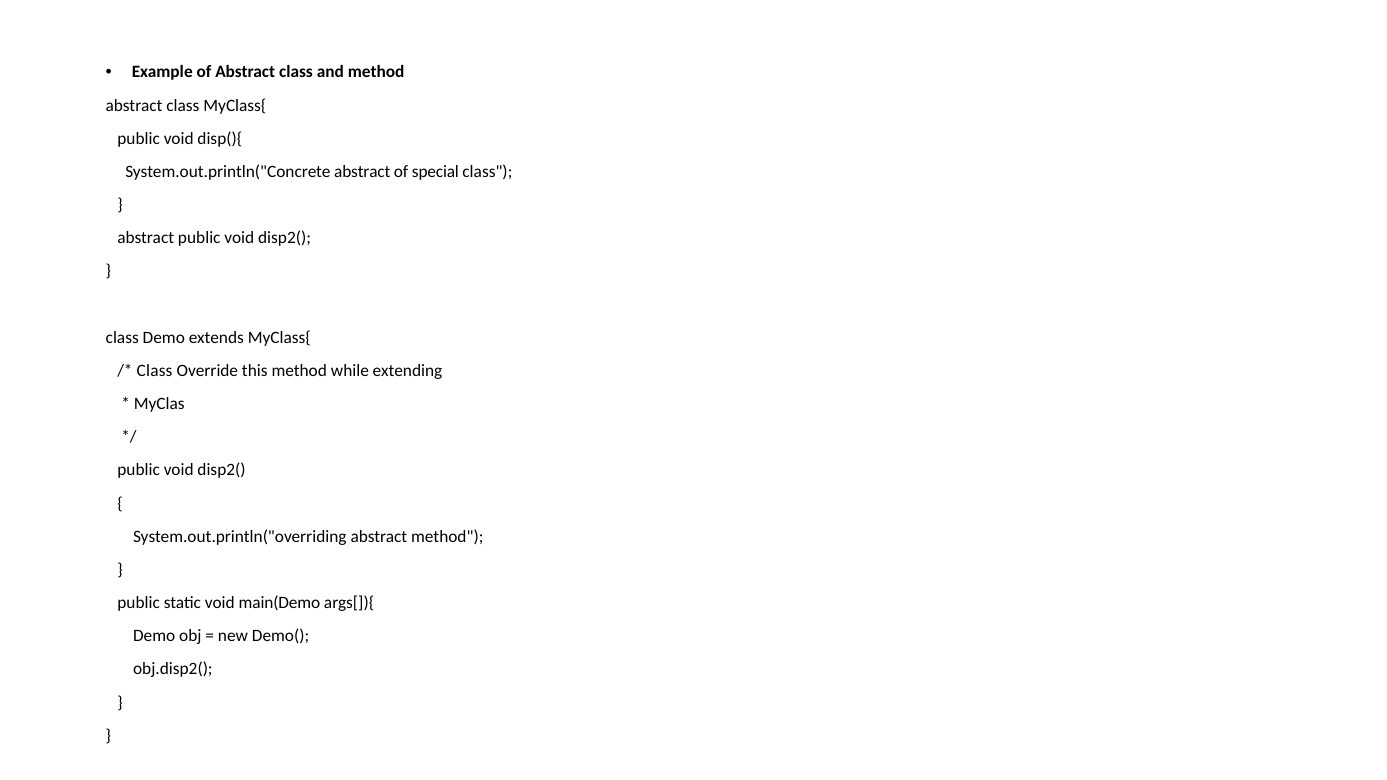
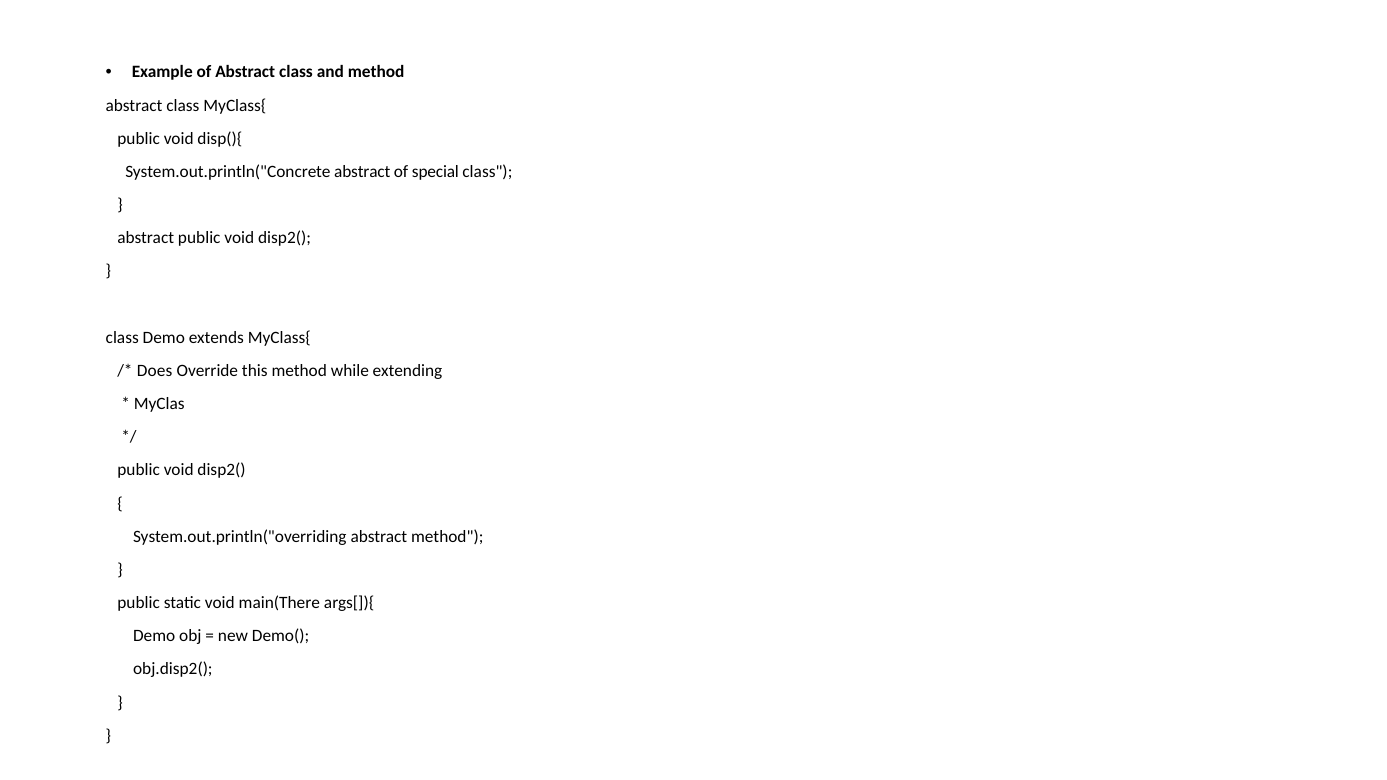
Class: Class -> Does (155, 371)
main(Demo: main(Demo -> main(There (279, 603)
